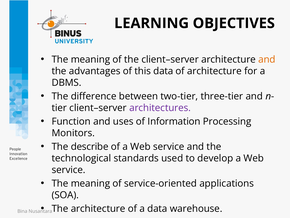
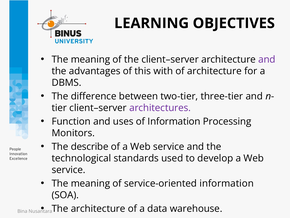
and colour: orange -> purple (267, 59)
this data: data -> with (163, 71)
service-oriented applications: applications -> information (227, 183)
